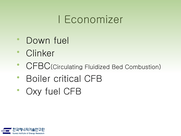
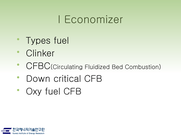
Down: Down -> Types (38, 41)
Boiler: Boiler -> Down (38, 79)
